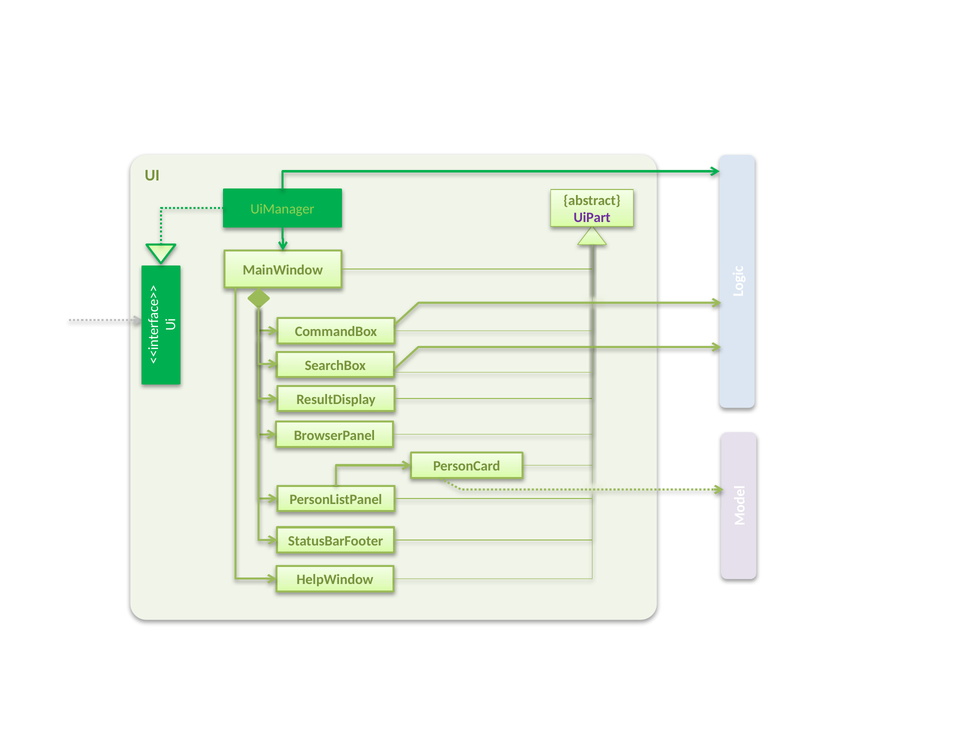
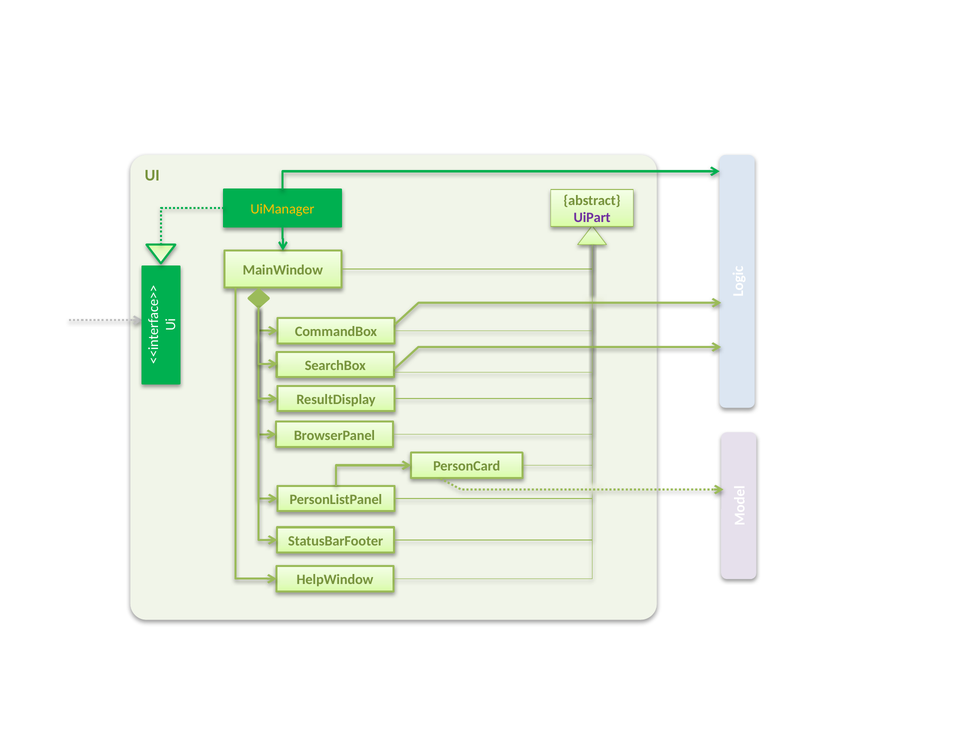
UiManager colour: light green -> yellow (282, 209)
